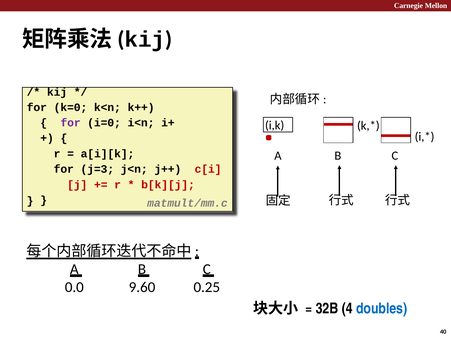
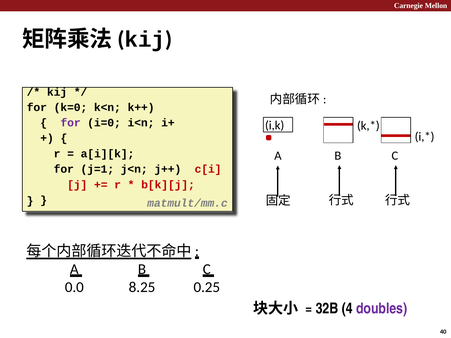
j=3: j=3 -> j=1 (97, 169)
9.60: 9.60 -> 8.25 (142, 287)
doubles colour: blue -> purple (382, 309)
